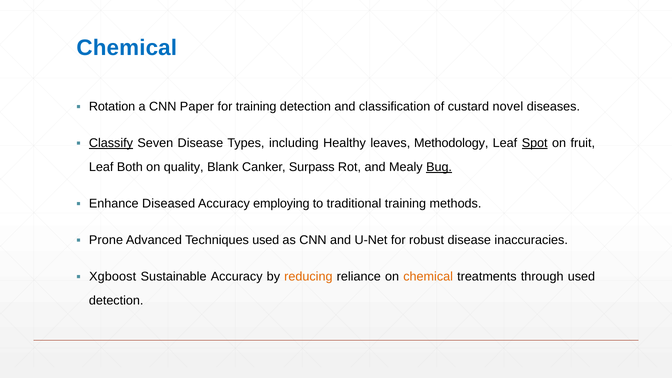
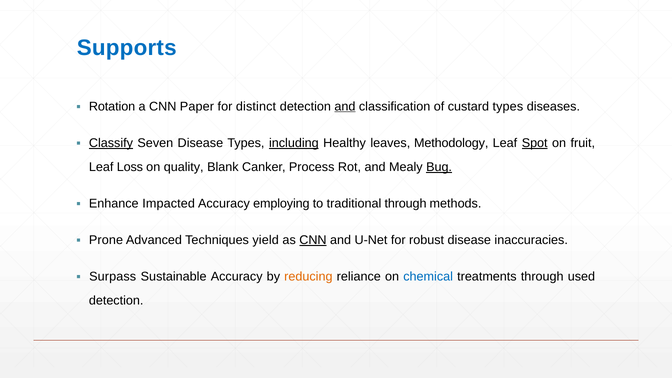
Chemical: Chemical -> Supports (127, 48)
for training: training -> distinct (256, 106)
and underline: none -> present (345, 106)
custard novel: novel -> types (508, 106)
including underline: none -> present (294, 143)
Both: Both -> Loss (130, 167)
Surpass: Surpass -> Process (312, 167)
Diseased: Diseased -> Impacted (169, 204)
traditional training: training -> through (406, 204)
Techniques used: used -> yield (266, 240)
CNN underline: none -> present (313, 240)
Xgboost: Xgboost -> Surpass (113, 277)
chemical colour: orange -> blue (428, 277)
